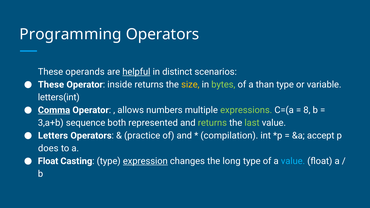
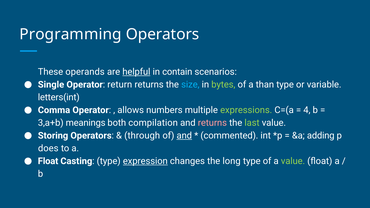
distinct: distinct -> contain (177, 72)
These: These -> Single (51, 85)
inside: inside -> return (120, 85)
size colour: yellow -> light blue (190, 85)
Comma underline: present -> none (54, 110)
8: 8 -> 4 (307, 110)
sequence: sequence -> meanings (86, 123)
represented: represented -> compilation (153, 123)
returns colour: light green -> pink (212, 123)
Letters: Letters -> Storing (53, 136)
practice: practice -> through (142, 136)
and underline: none -> present (184, 136)
compilation: compilation -> commented (229, 136)
accept: accept -> adding (321, 136)
value colour: light blue -> light green (293, 161)
